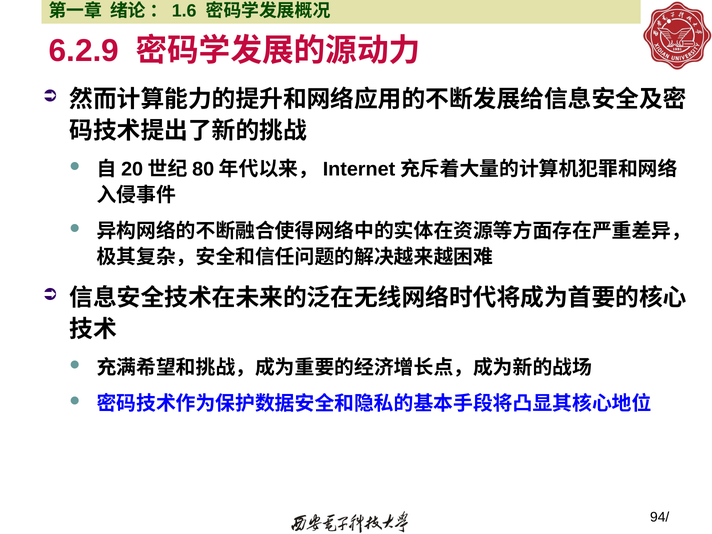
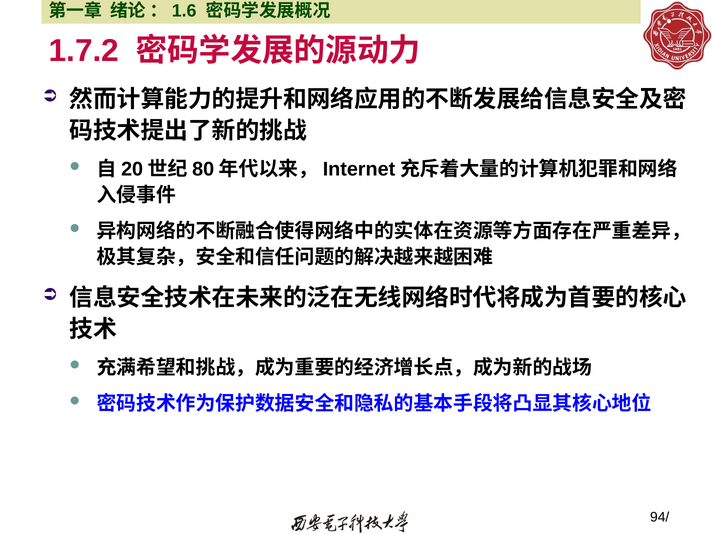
6.2.9: 6.2.9 -> 1.7.2 (84, 51)
